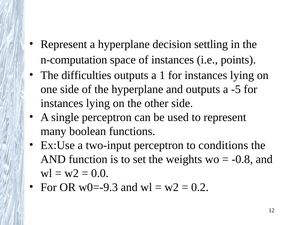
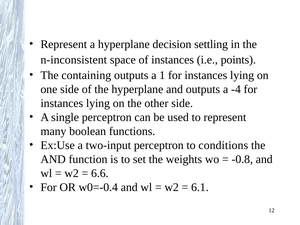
n-computation: n-computation -> n-inconsistent (74, 60)
difficulties: difficulties -> containing (86, 75)
-5: -5 -> -4 (236, 89)
0.0: 0.0 -> 6.6 (100, 173)
w0=-9.3: w0=-9.3 -> w0=-0.4 (98, 187)
0.2: 0.2 -> 6.1 (200, 187)
